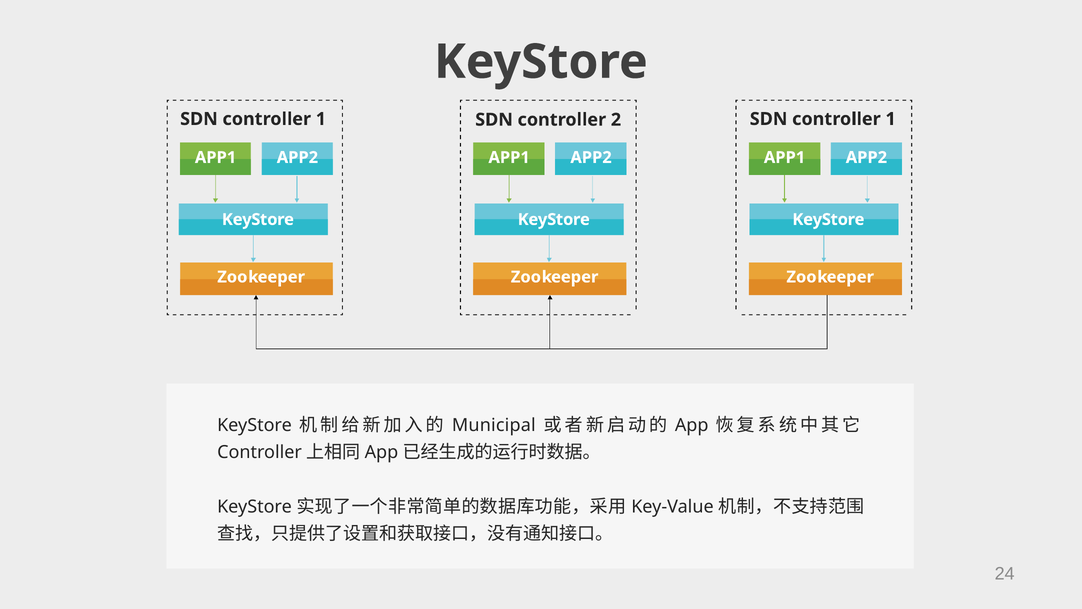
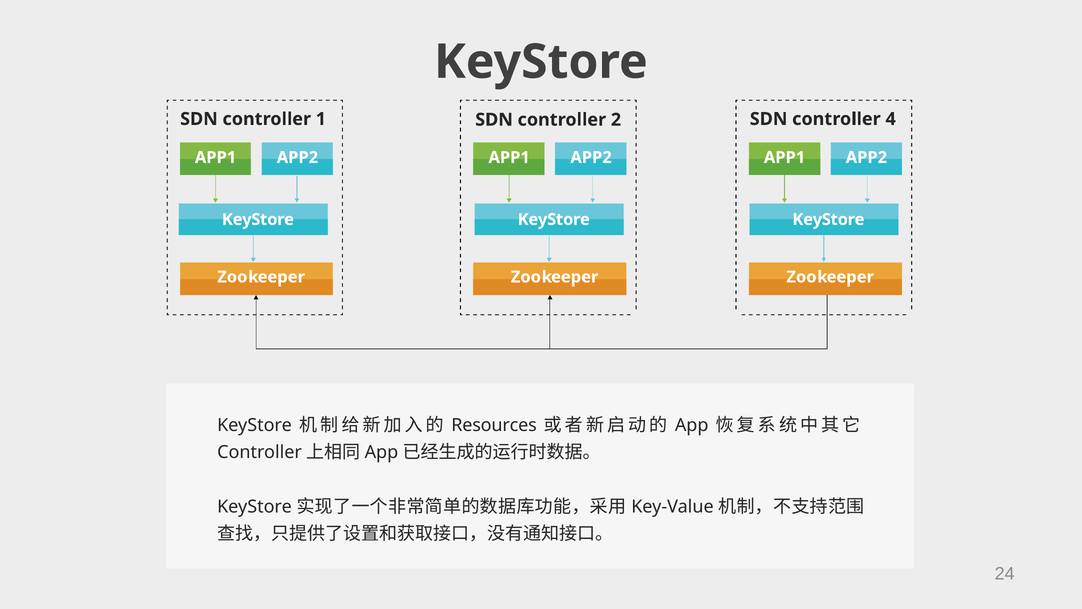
2 SDN controller 1: 1 -> 4 (891, 119)
Municipal: Municipal -> Resources (494, 425)
